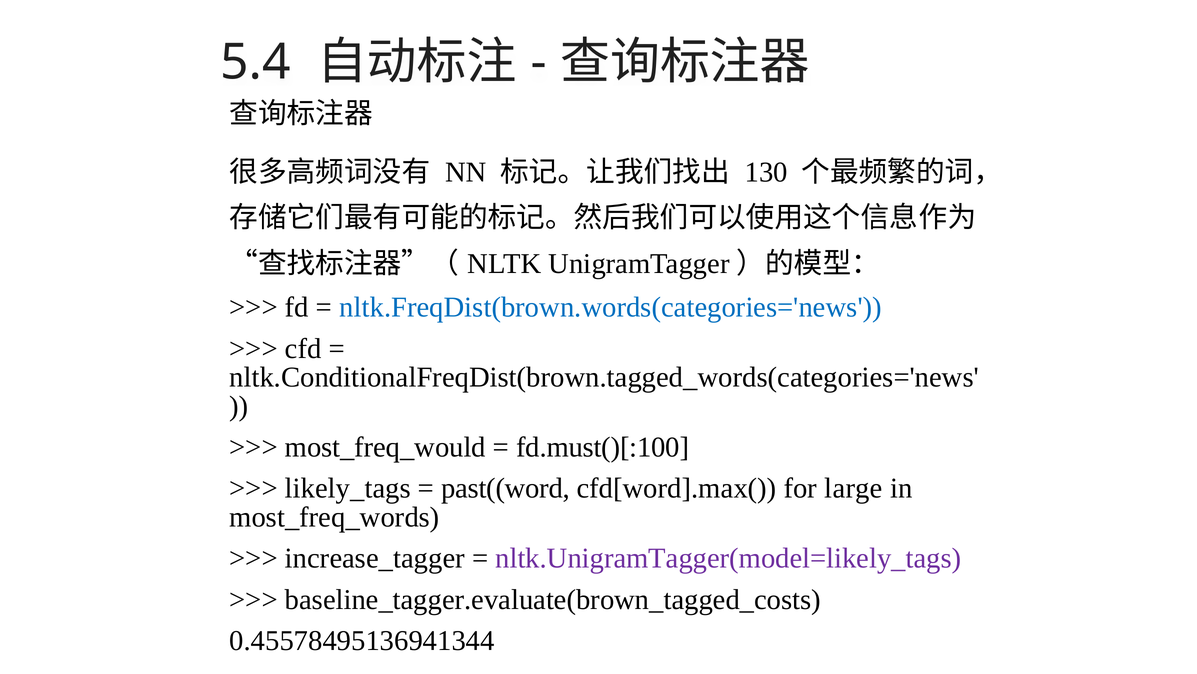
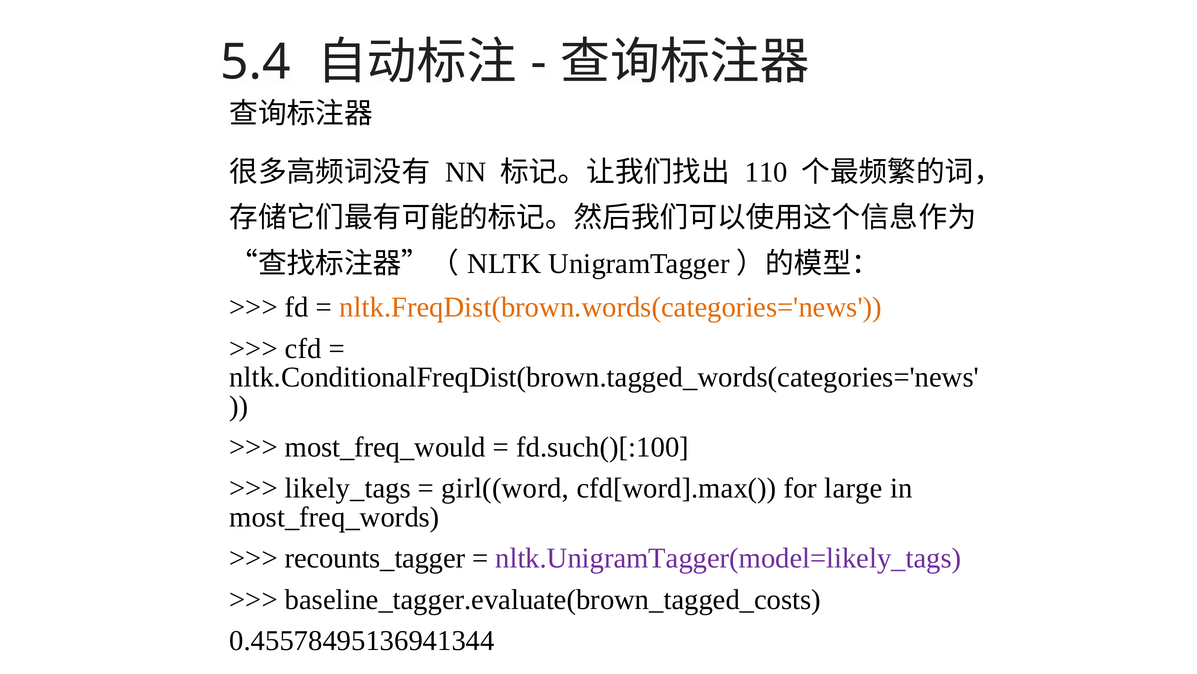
130: 130 -> 110 (766, 172)
nltk.FreqDist(brown.words(categories='news colour: blue -> orange (611, 307)
fd.must()[:100: fd.must()[:100 -> fd.such()[:100 (603, 447)
past((word: past((word -> girl((word (505, 488)
increase_tagger: increase_tagger -> recounts_tagger (375, 558)
